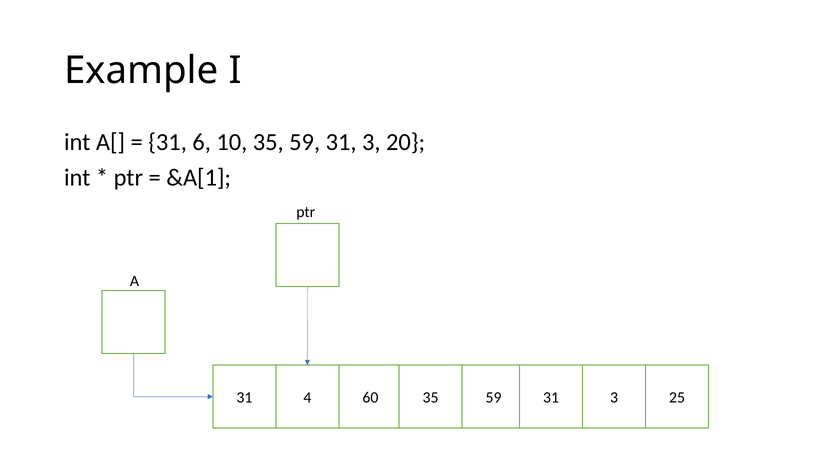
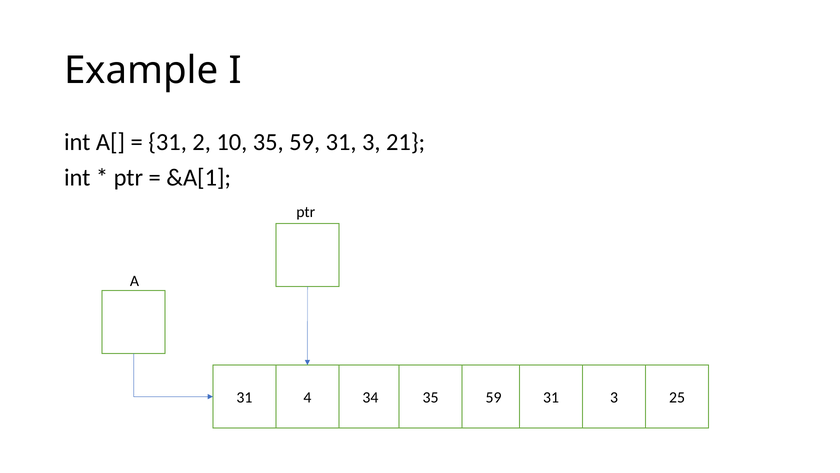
6: 6 -> 2 (202, 142)
20: 20 -> 21 (406, 142)
60: 60 -> 34 (370, 397)
